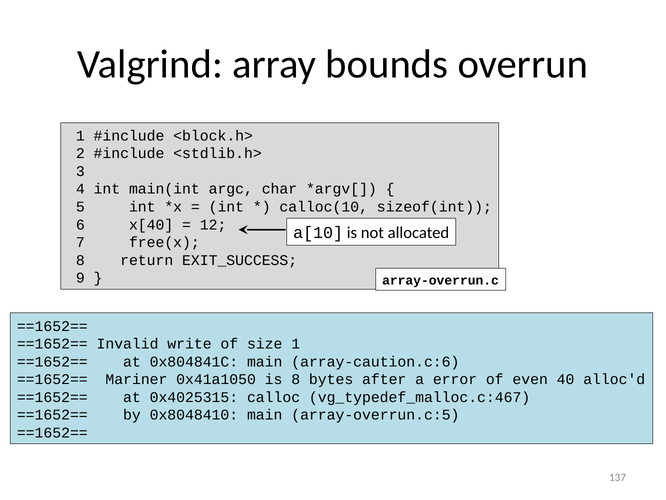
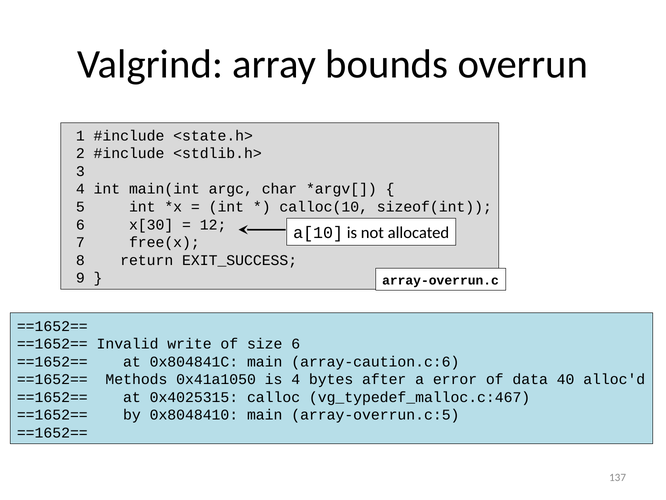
<block.h>: <block.h> -> <state.h> (213, 136)
x[40: x[40 -> x[30 (151, 224)
size 1: 1 -> 6 (296, 344)
Mariner: Mariner -> Methods (136, 379)
is 8: 8 -> 4 (296, 379)
even: even -> data (530, 379)
